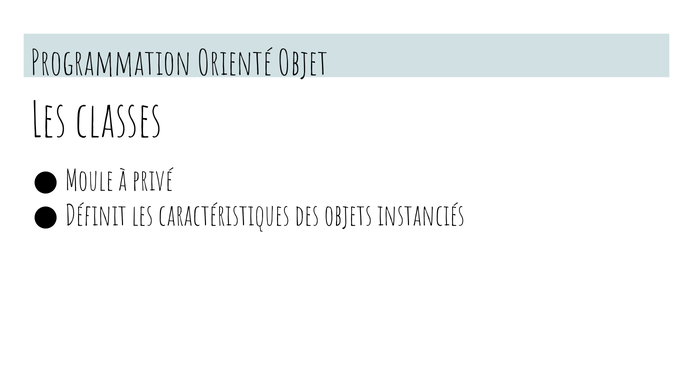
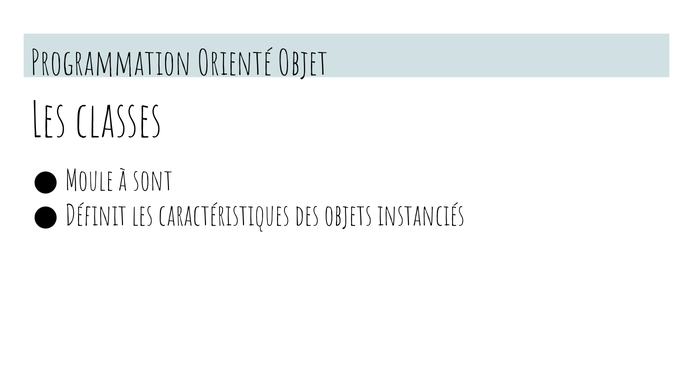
privé: privé -> sont (153, 181)
